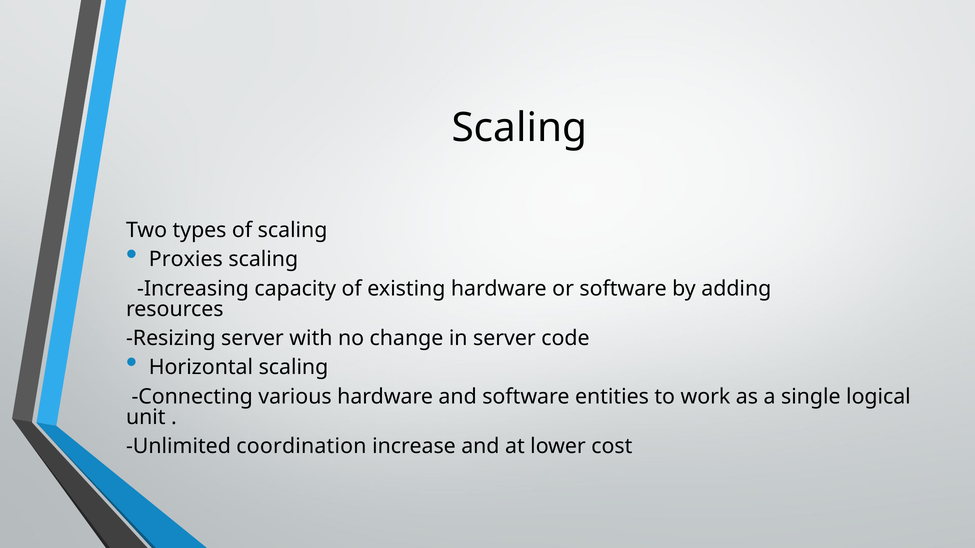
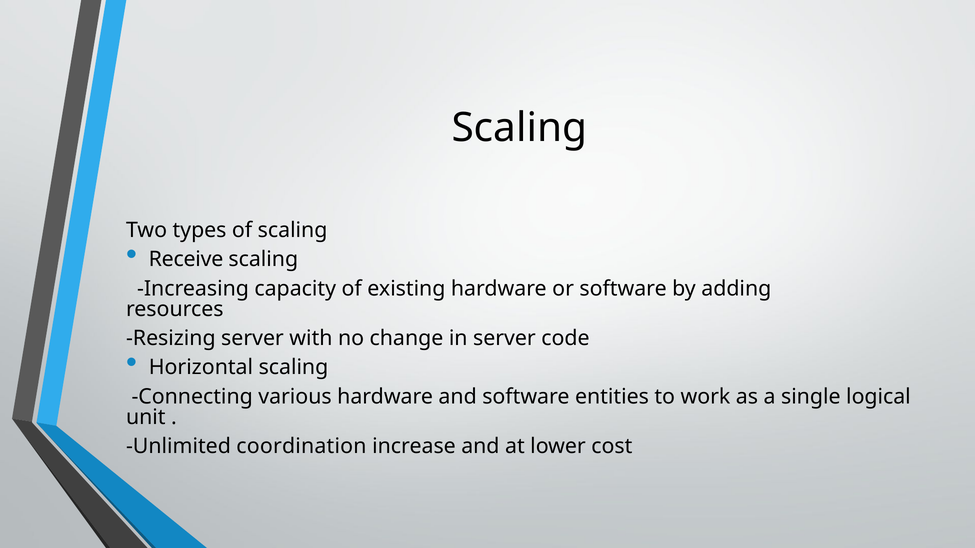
Proxies: Proxies -> Receive (186, 260)
